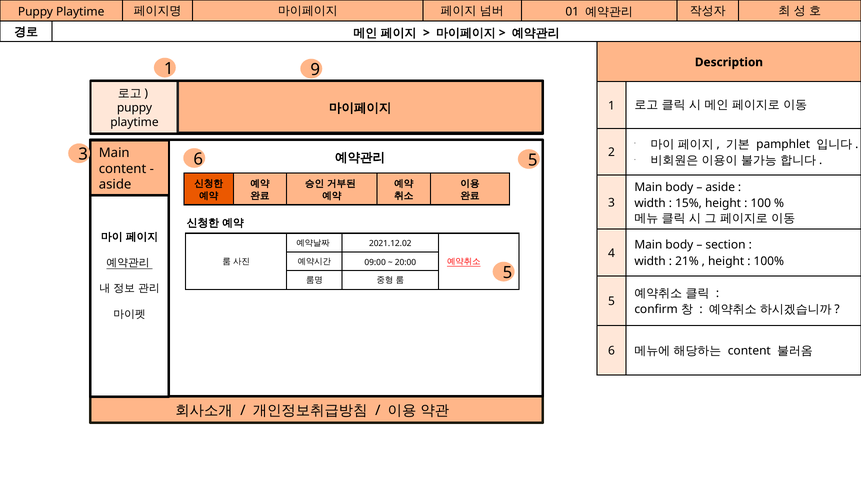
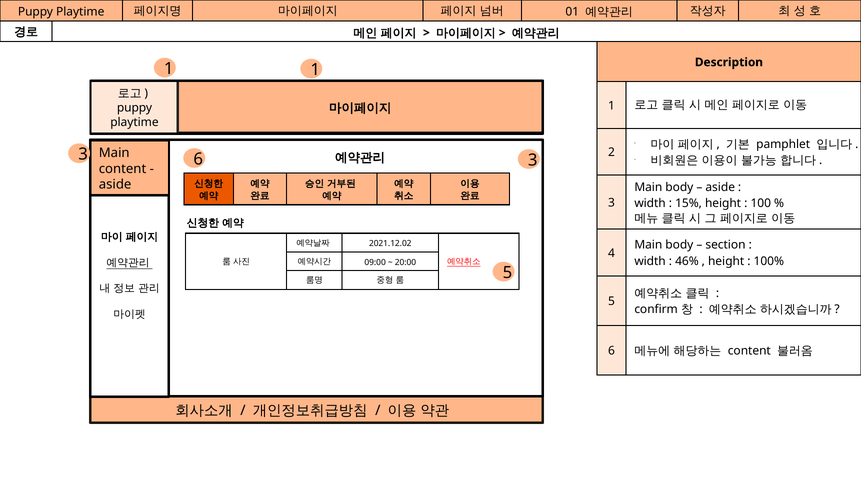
1 9: 9 -> 1 (315, 70)
3 5: 5 -> 3 (533, 160)
21%: 21% -> 46% (687, 261)
